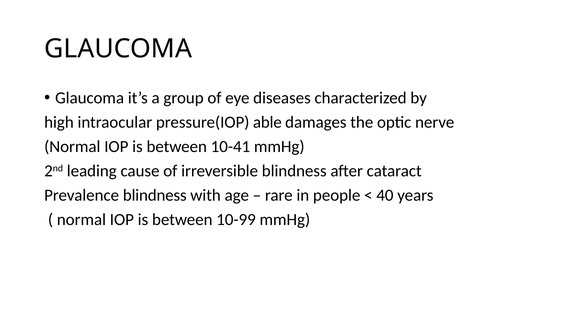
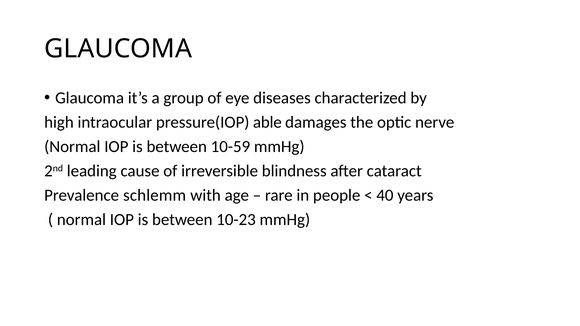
10-41: 10-41 -> 10-59 (230, 147)
Prevalence blindness: blindness -> schlemm (155, 195)
10-99: 10-99 -> 10-23 (236, 220)
